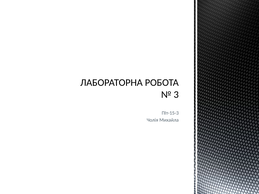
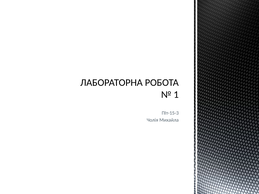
3: 3 -> 1 (176, 95)
